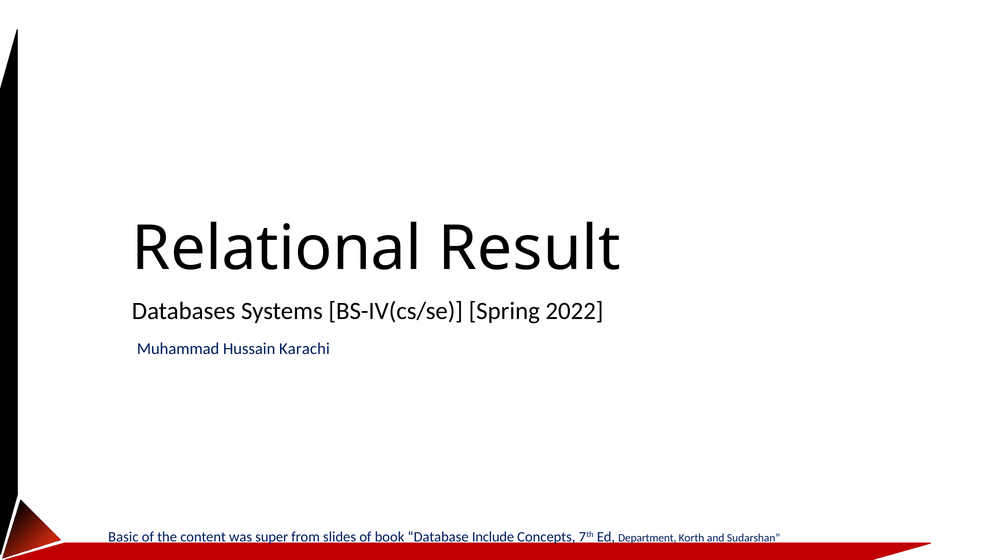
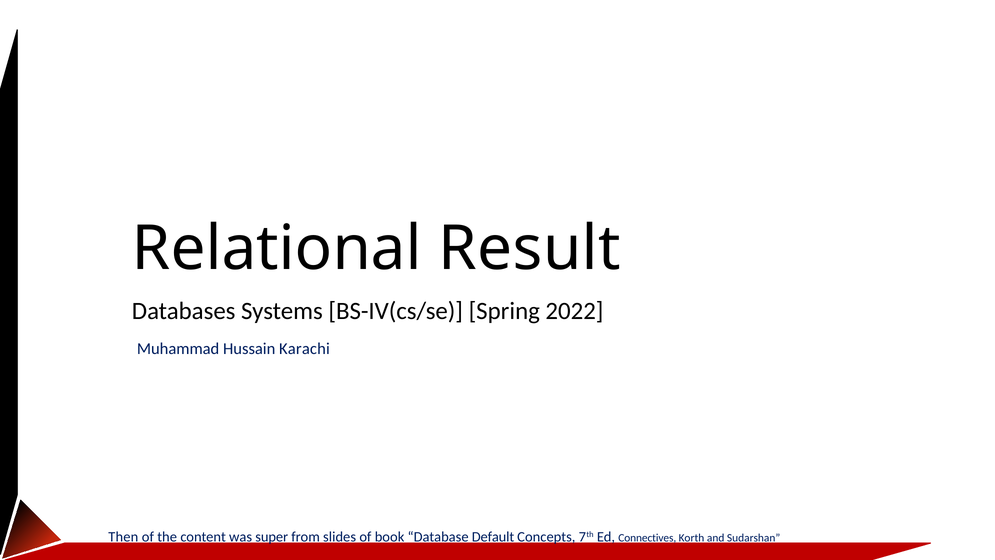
Basic: Basic -> Then (123, 537)
Include: Include -> Default (493, 537)
Department: Department -> Connectives (647, 538)
